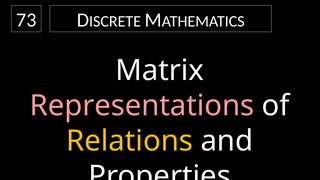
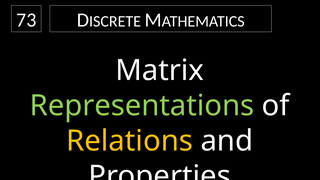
Representations colour: pink -> light green (142, 106)
